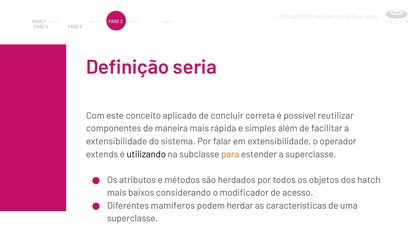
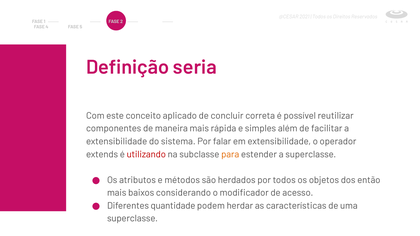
utilizando colour: black -> red (146, 154)
hatch: hatch -> então (369, 180)
mamíferos: mamíferos -> quantidade (173, 206)
